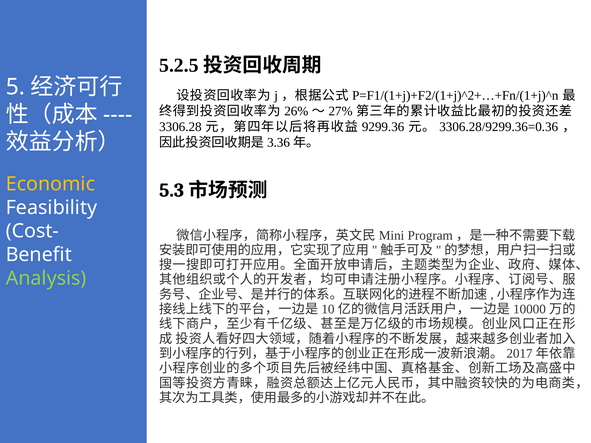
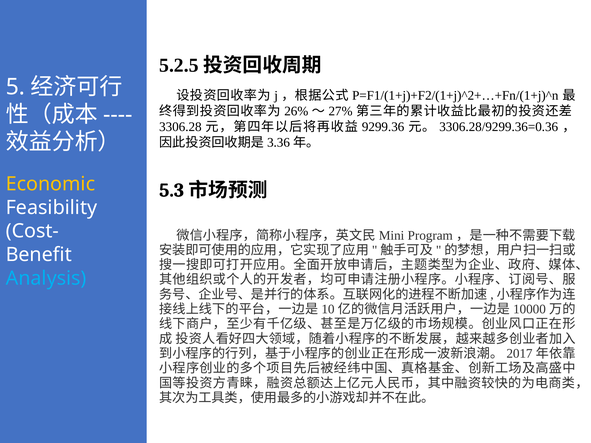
Analysis colour: light green -> light blue (46, 279)
